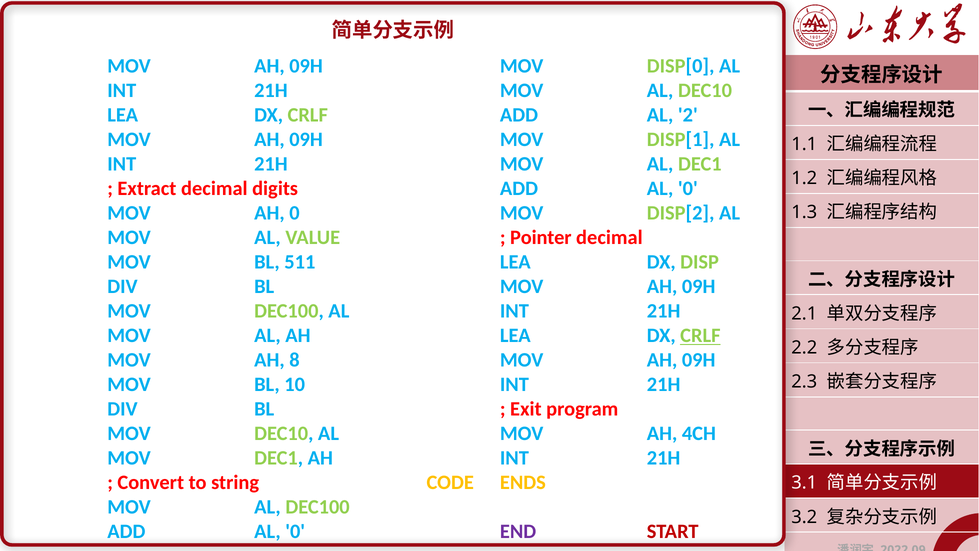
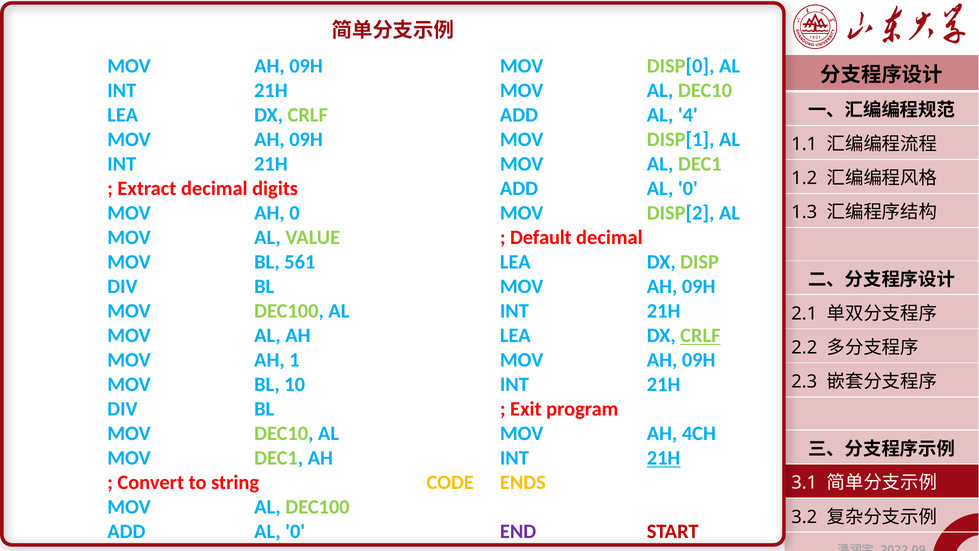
2: 2 -> 4 (688, 115)
Pointer: Pointer -> Default (541, 238)
511: 511 -> 561 (300, 262)
8: 8 -> 1 (294, 360)
21H underline: none -> present (664, 458)
